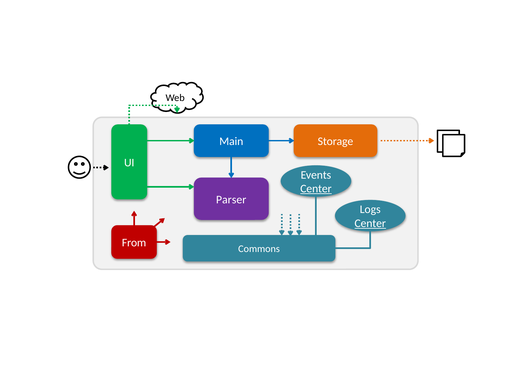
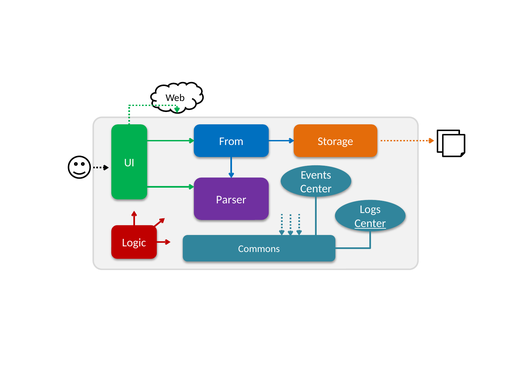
Main: Main -> From (231, 141)
Center underline: present -> none (316, 189)
From: From -> Logic (134, 243)
